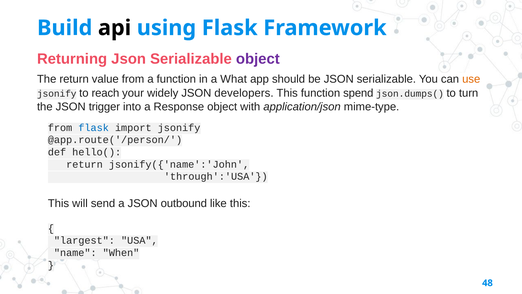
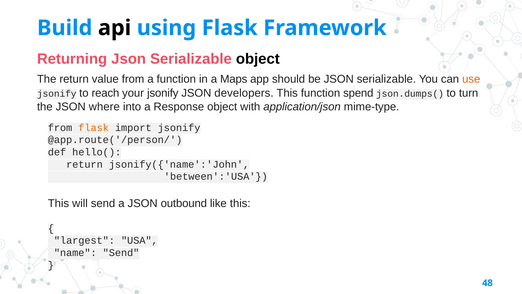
object colour: purple -> black (258, 59)
What: What -> Maps (234, 79)
your widely: widely -> jsonify (163, 93)
trigger: trigger -> where (104, 107)
flask colour: blue -> orange (94, 128)
through':'USA: through':'USA -> between':'USA (216, 176)
name When: When -> Send (121, 252)
